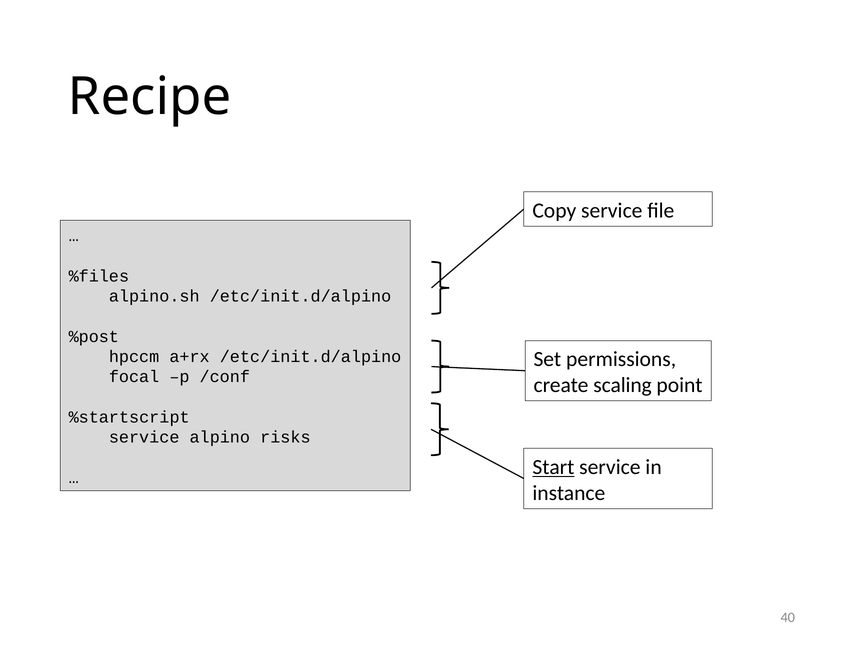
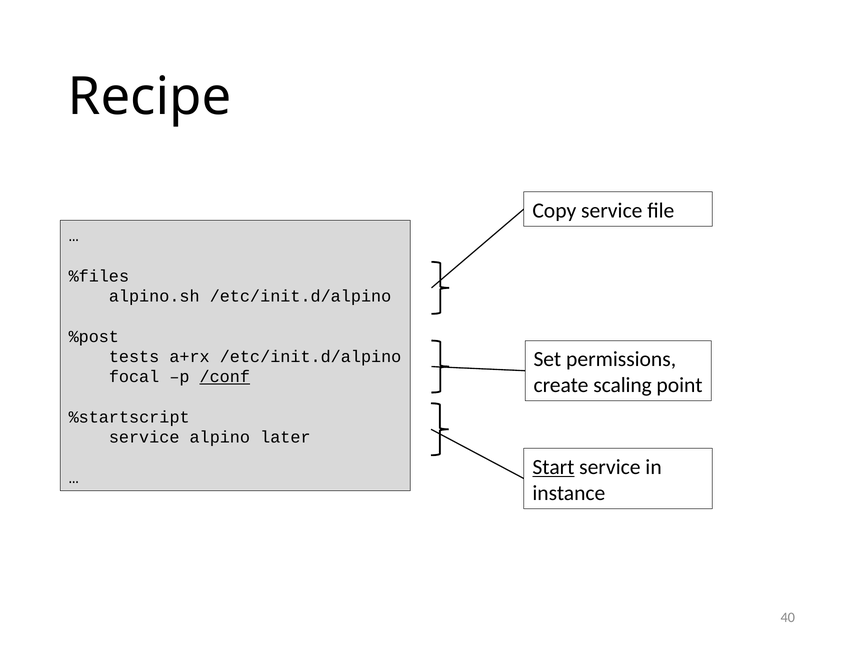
hpccm: hpccm -> tests (134, 357)
/conf underline: none -> present (225, 377)
risks: risks -> later (285, 437)
